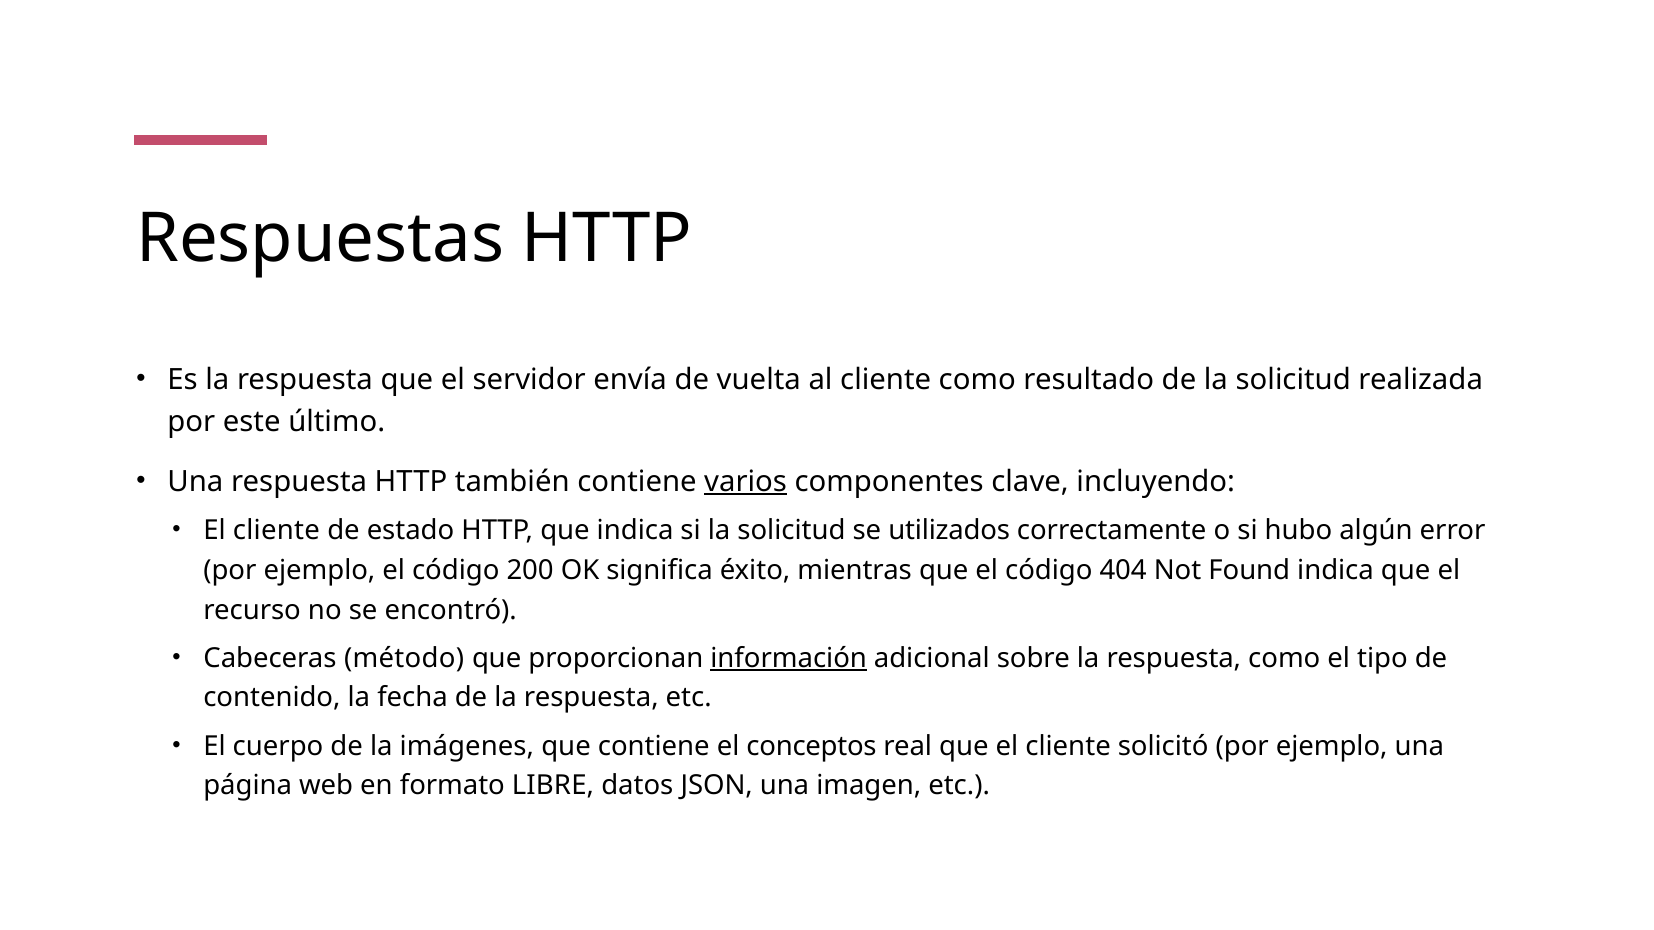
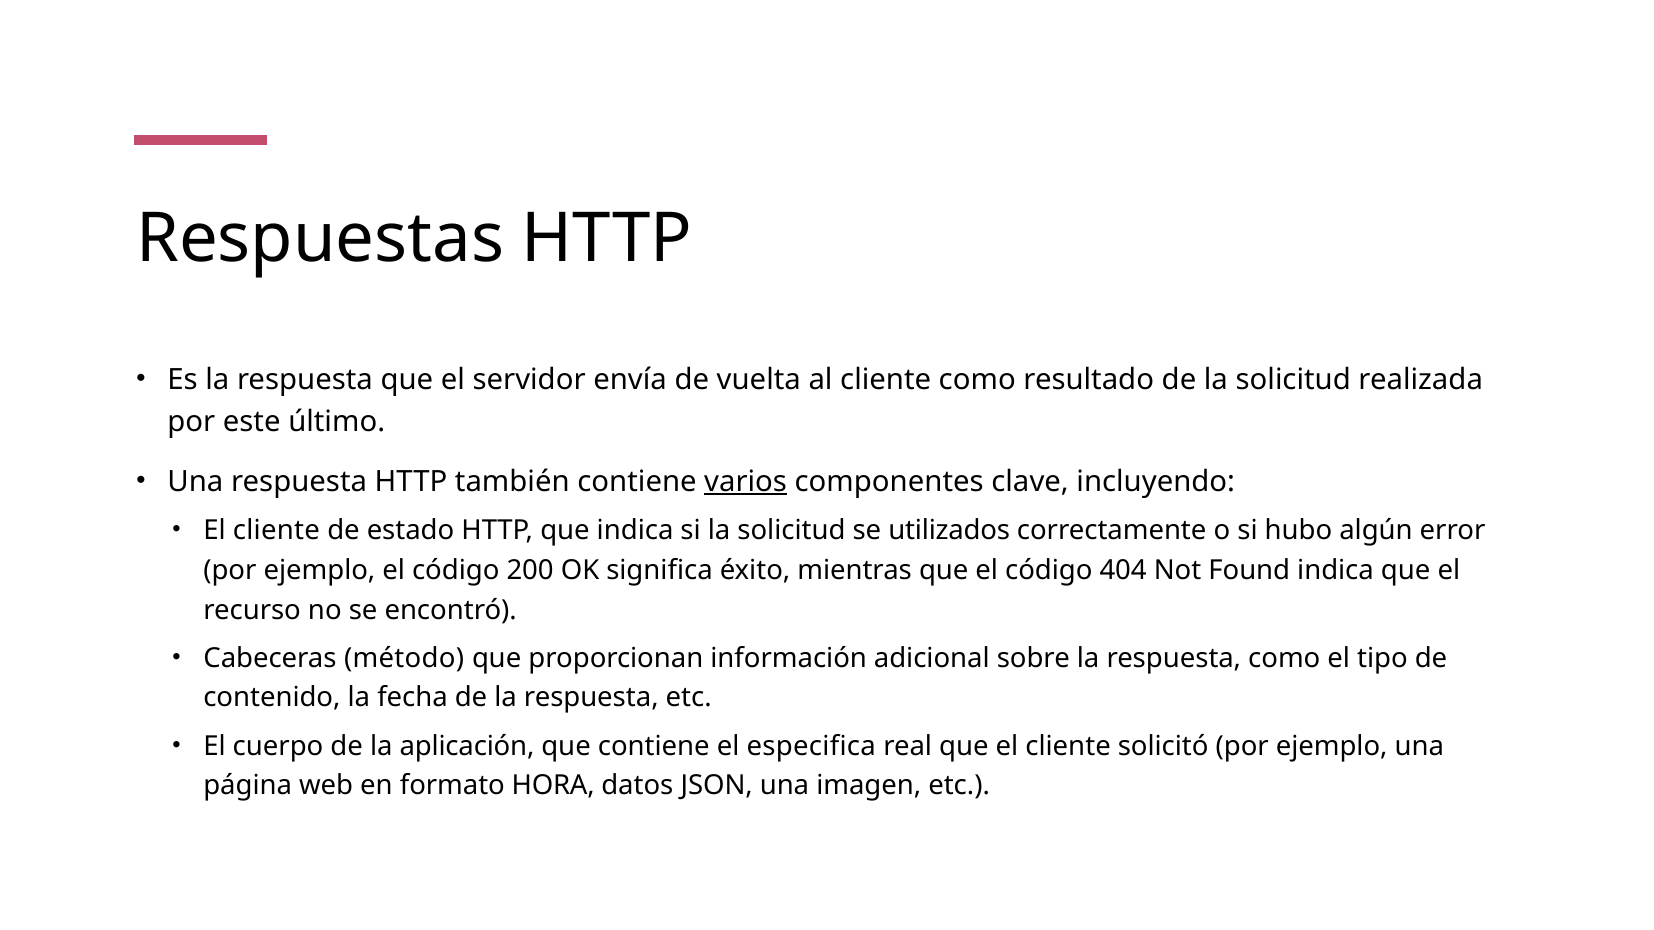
información underline: present -> none (789, 658)
imágenes: imágenes -> aplicación (467, 746)
conceptos: conceptos -> especifica (811, 746)
LIBRE: LIBRE -> HORA (553, 786)
